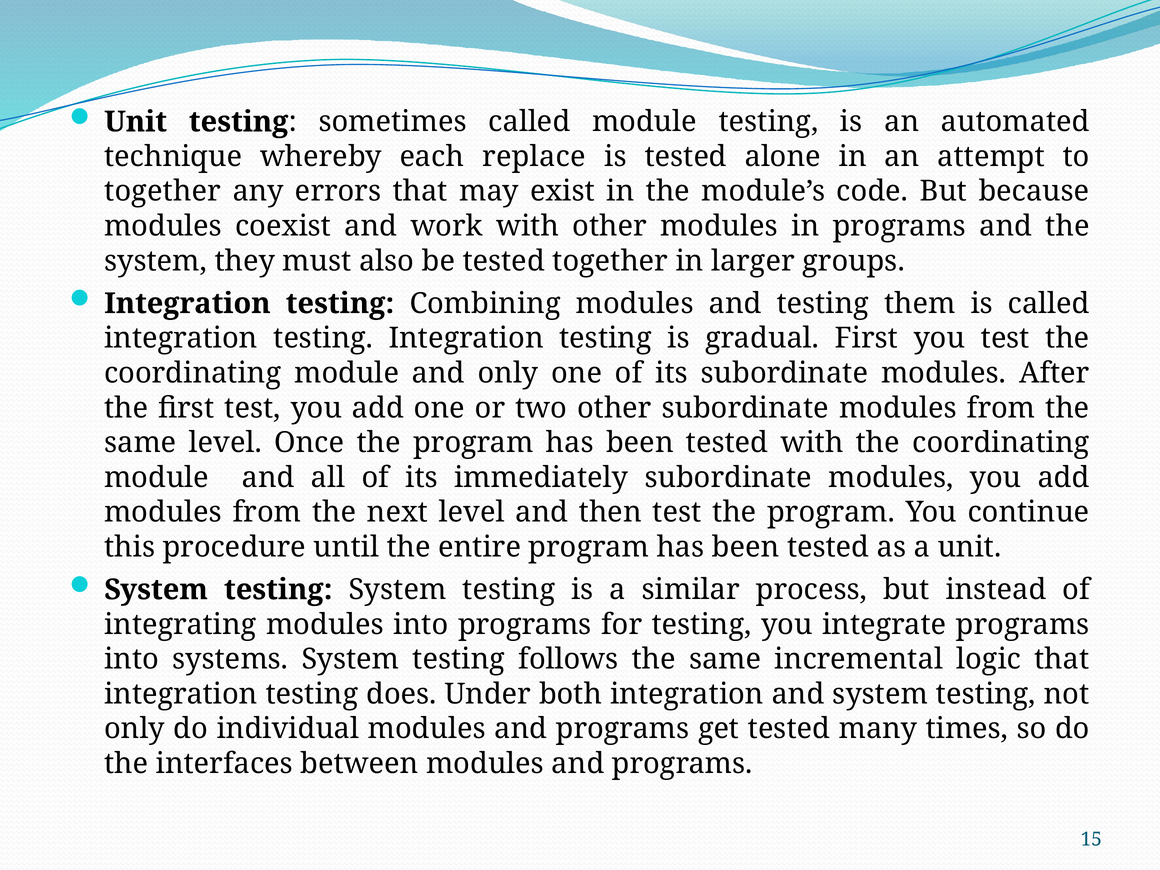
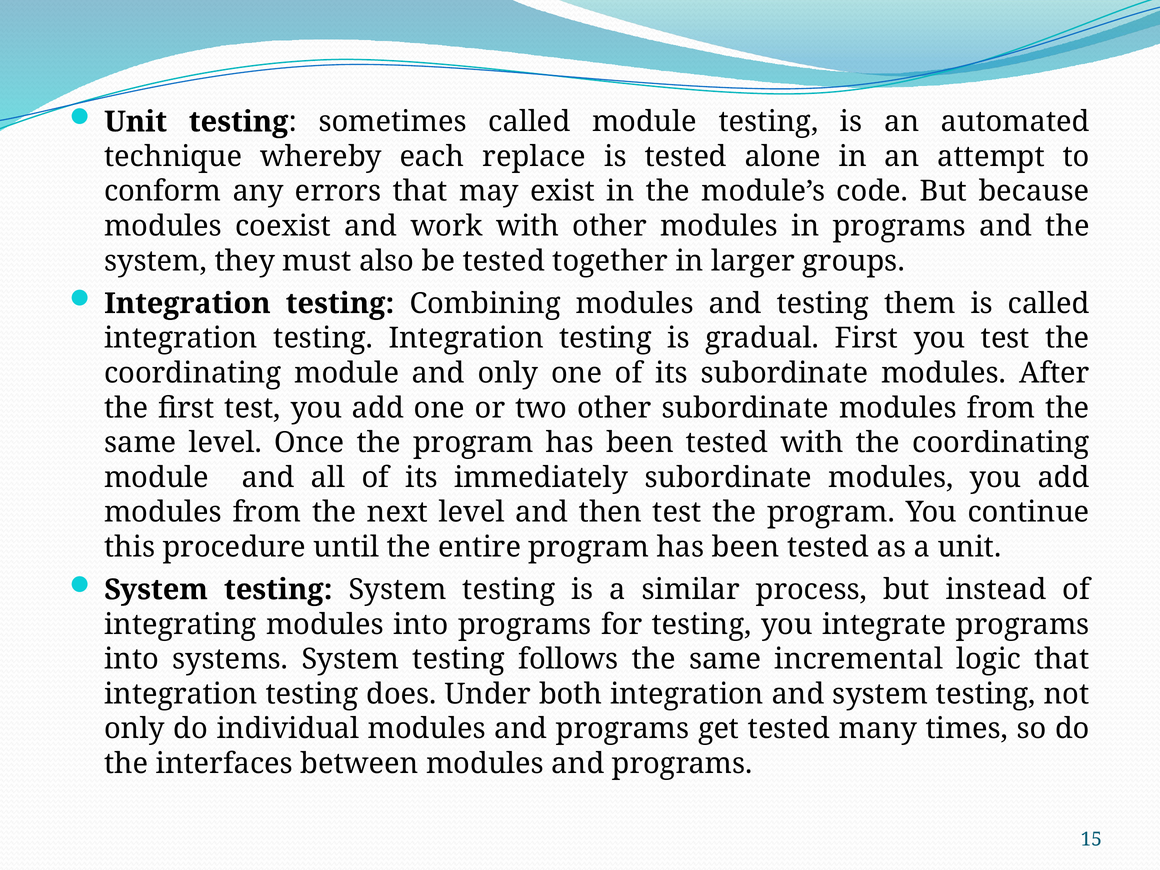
together: together -> conform (163, 191)
